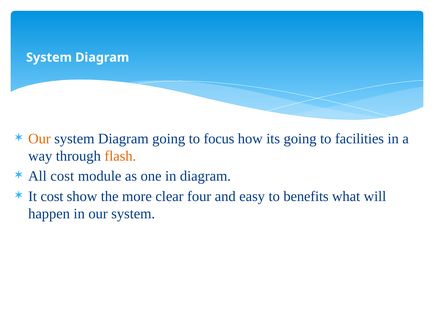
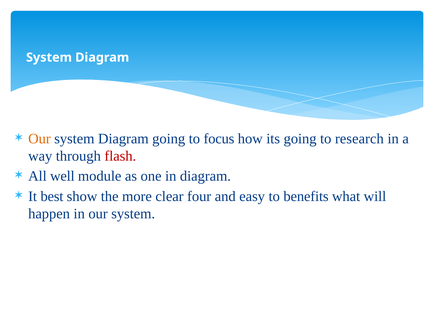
facilities: facilities -> research (359, 139)
flash colour: orange -> red (120, 156)
All cost: cost -> well (62, 176)
It cost: cost -> best (52, 197)
